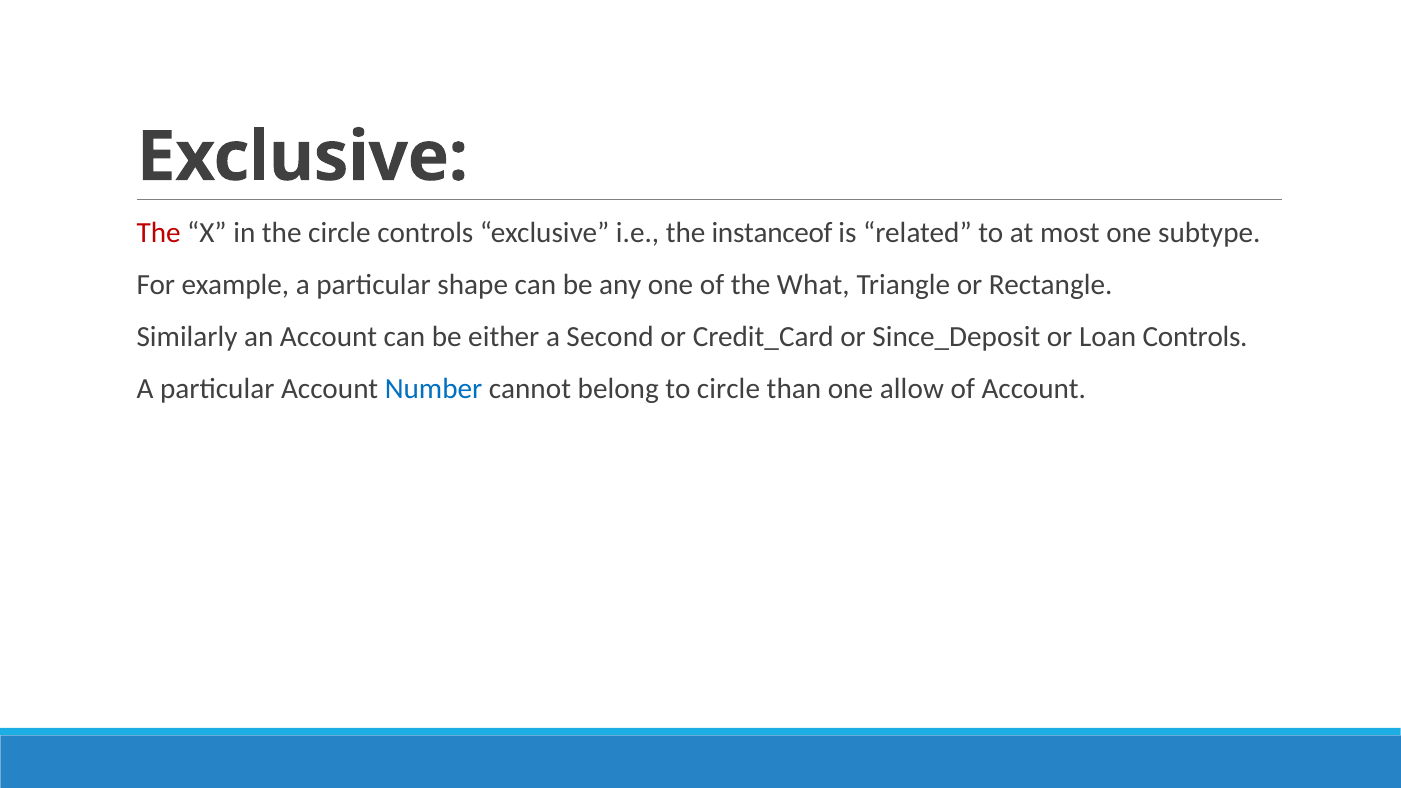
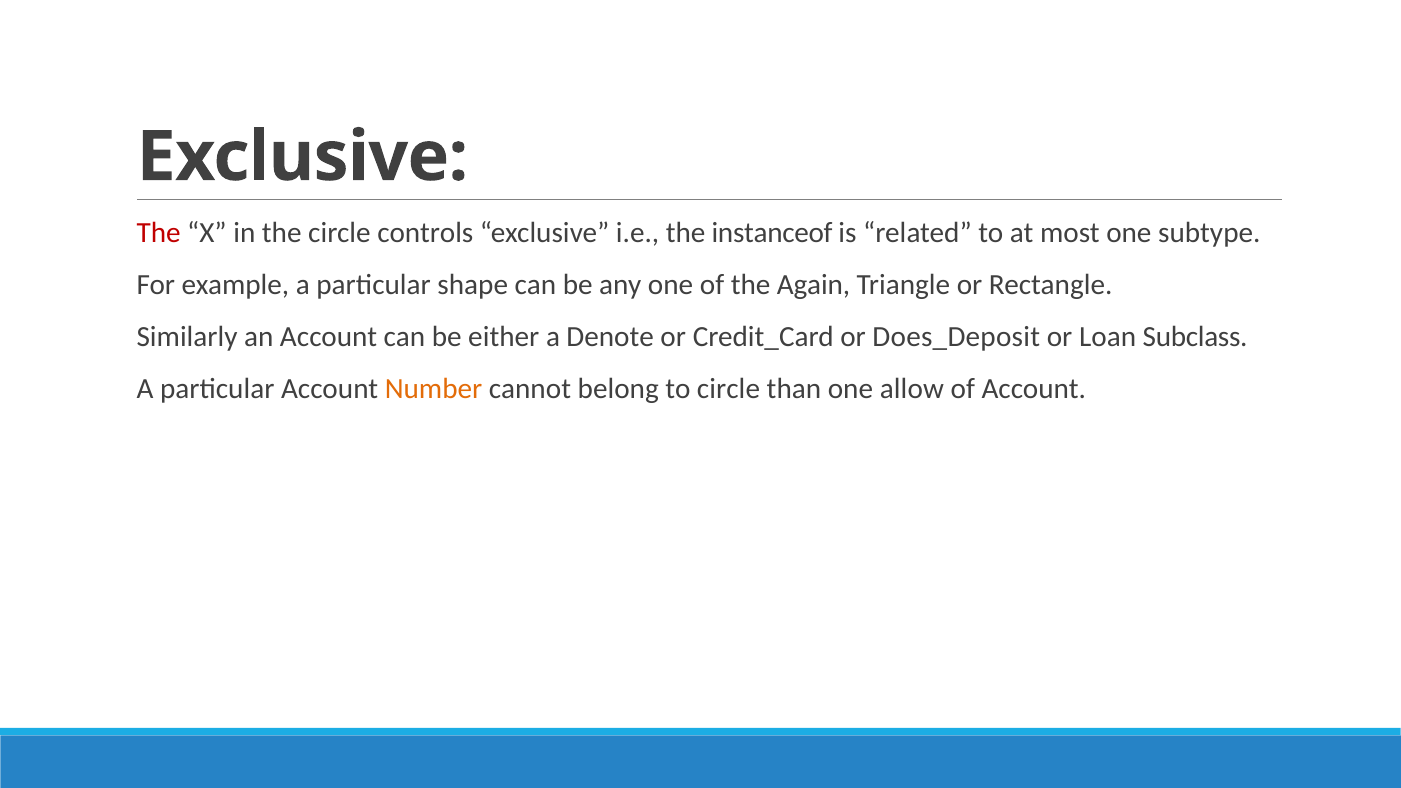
What: What -> Again (814, 285)
Second: Second -> Denote (610, 337)
Since_Deposit: Since_Deposit -> Does_Deposit (956, 337)
Loan Controls: Controls -> Subclass (1195, 337)
Number colour: blue -> orange (434, 389)
